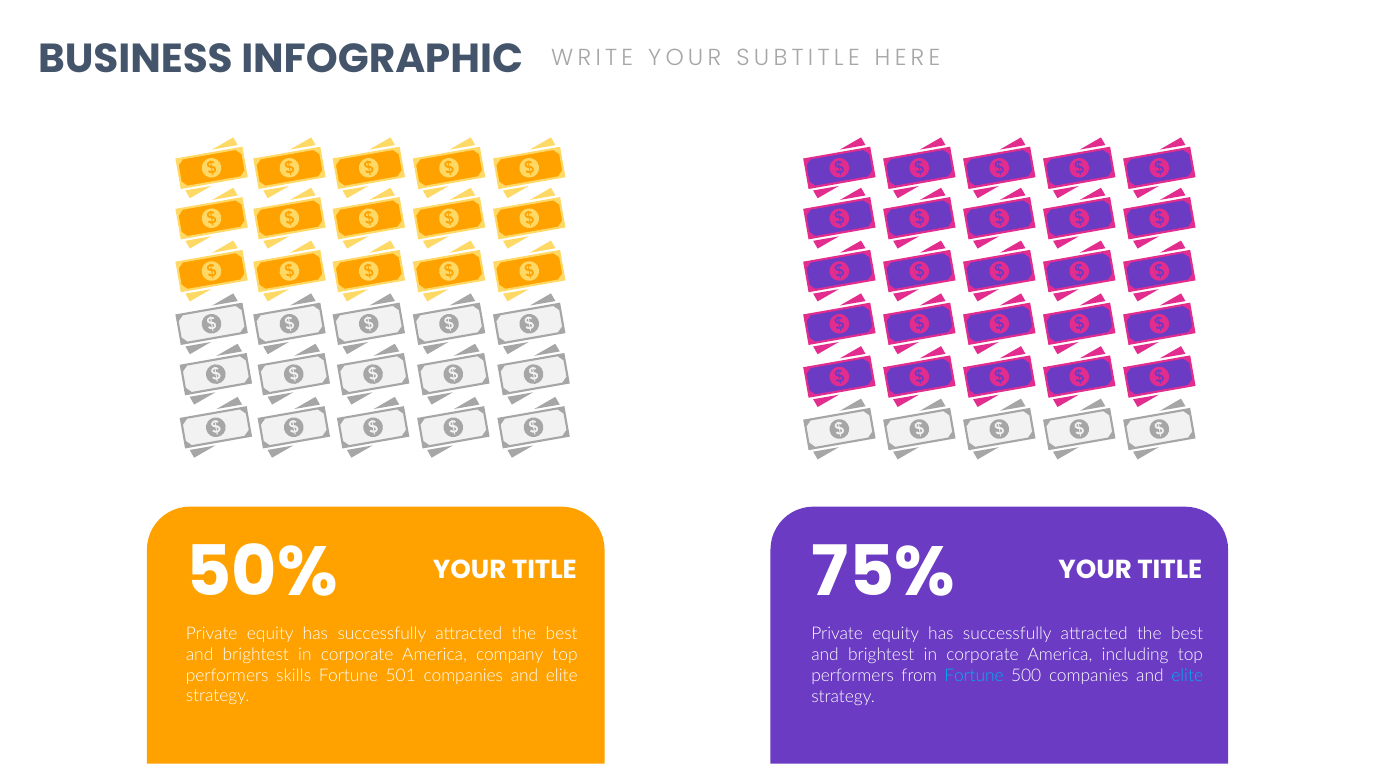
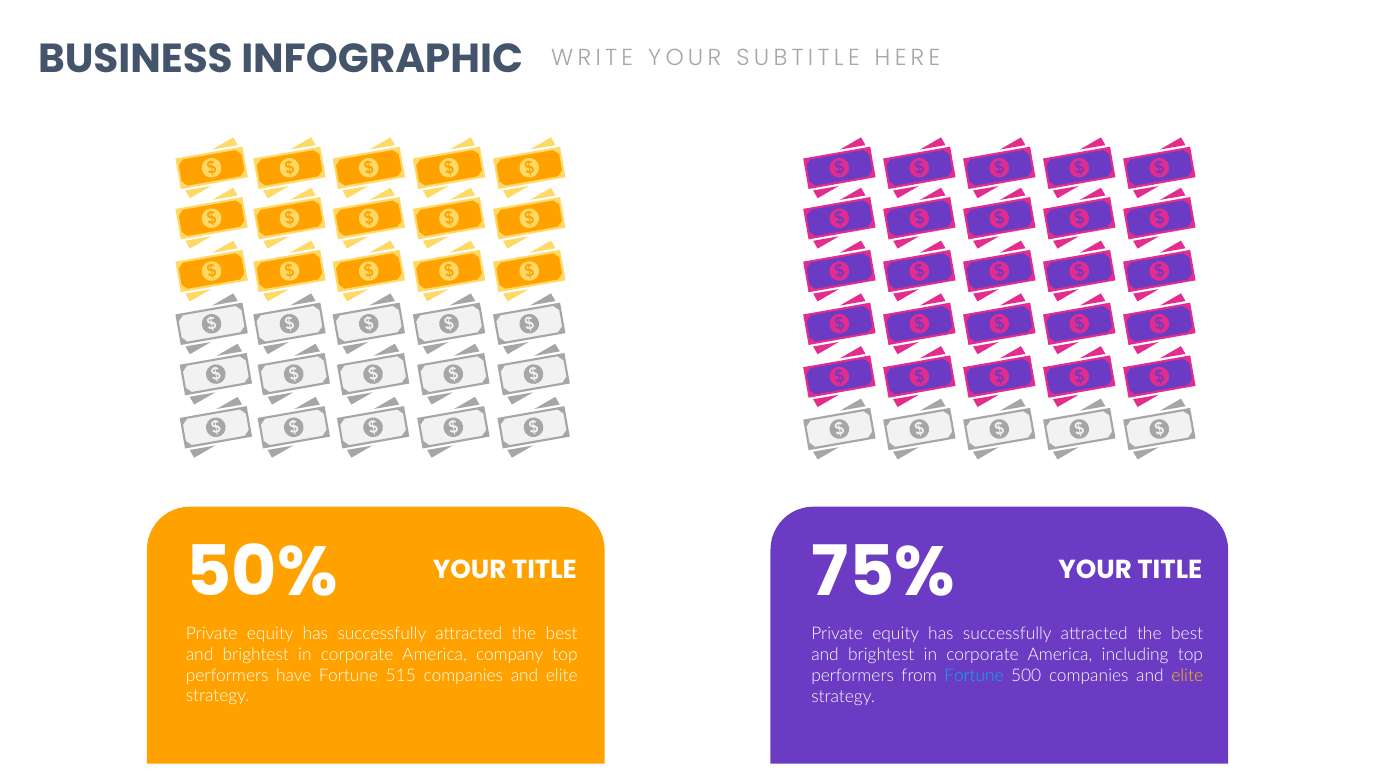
skills: skills -> have (294, 676)
501: 501 -> 515 (401, 676)
elite colour: light blue -> yellow (1187, 676)
